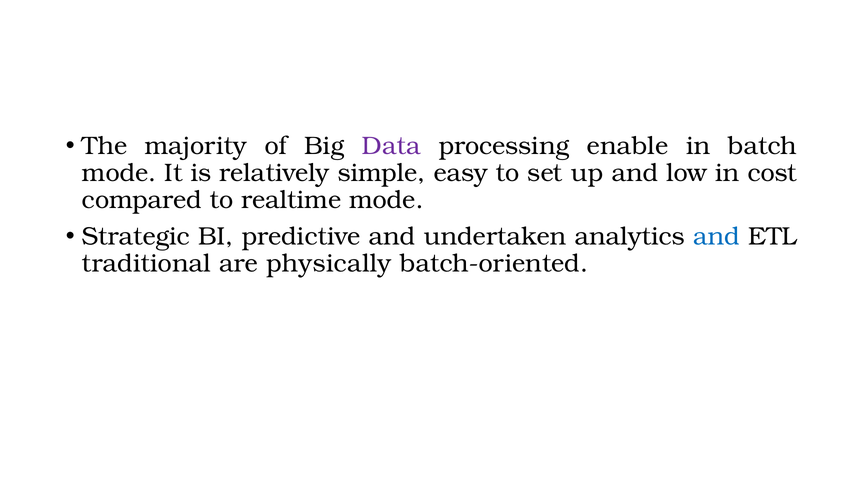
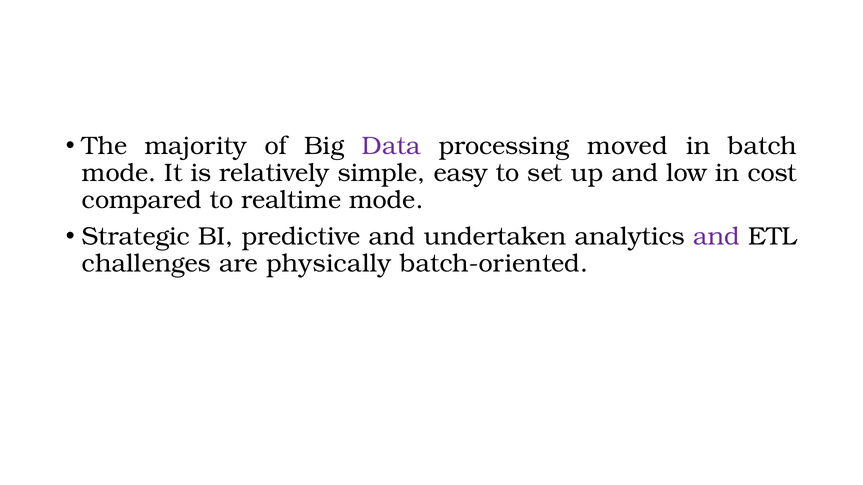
enable: enable -> moved (628, 146)
and colour: blue -> purple (717, 236)
traditional: traditional -> challenges (147, 264)
